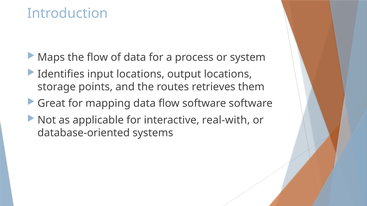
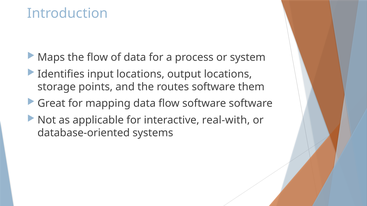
routes retrieves: retrieves -> software (214, 87)
